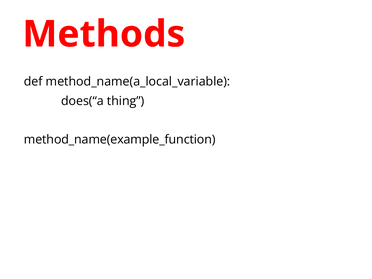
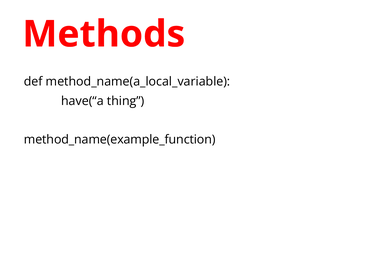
does(“a: does(“a -> have(“a (82, 101)
